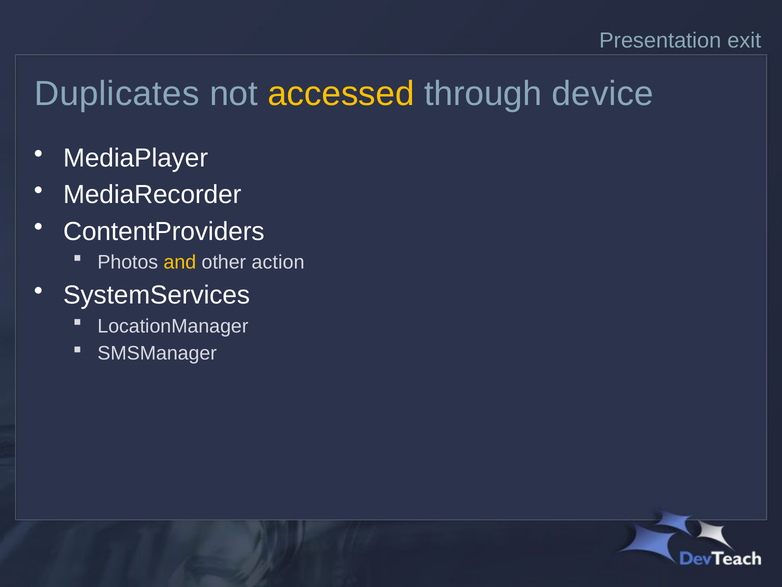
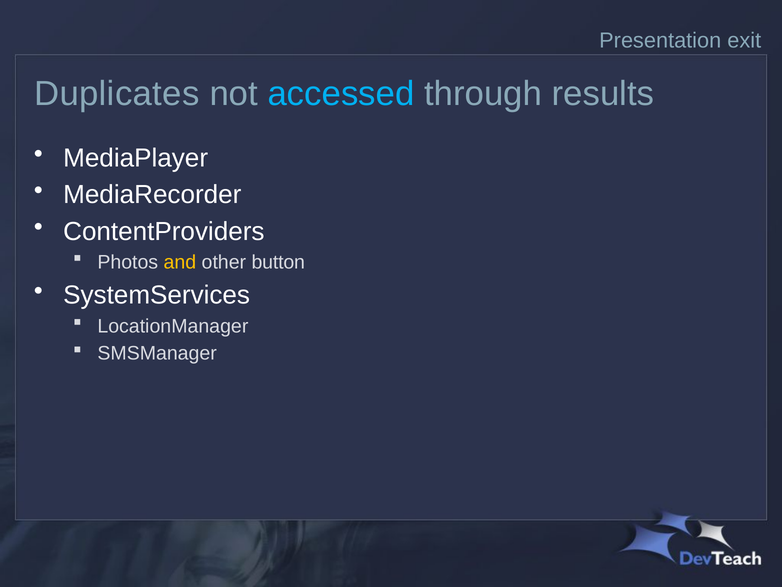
accessed colour: yellow -> light blue (341, 94)
device: device -> results (603, 94)
action: action -> button (278, 262)
